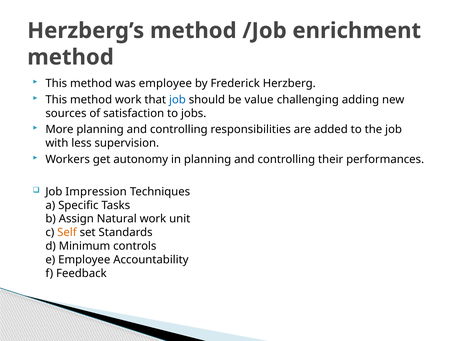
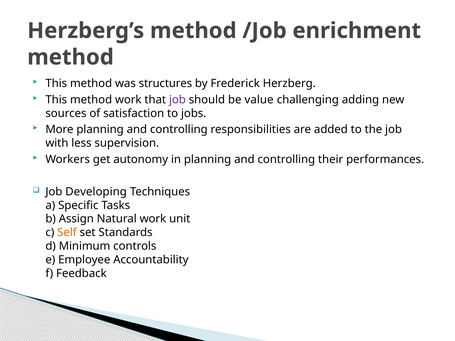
was employee: employee -> structures (165, 84)
job colour: blue -> purple (177, 100)
Impression: Impression -> Developing (96, 192)
